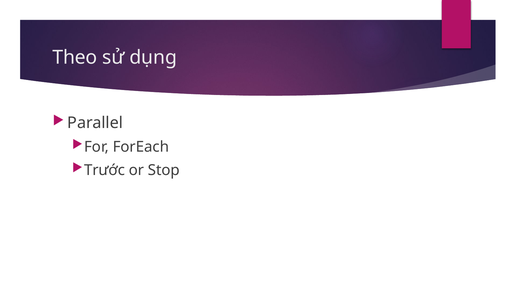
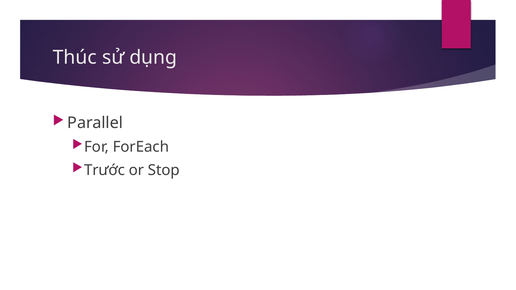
Theo: Theo -> Thúc (75, 58)
